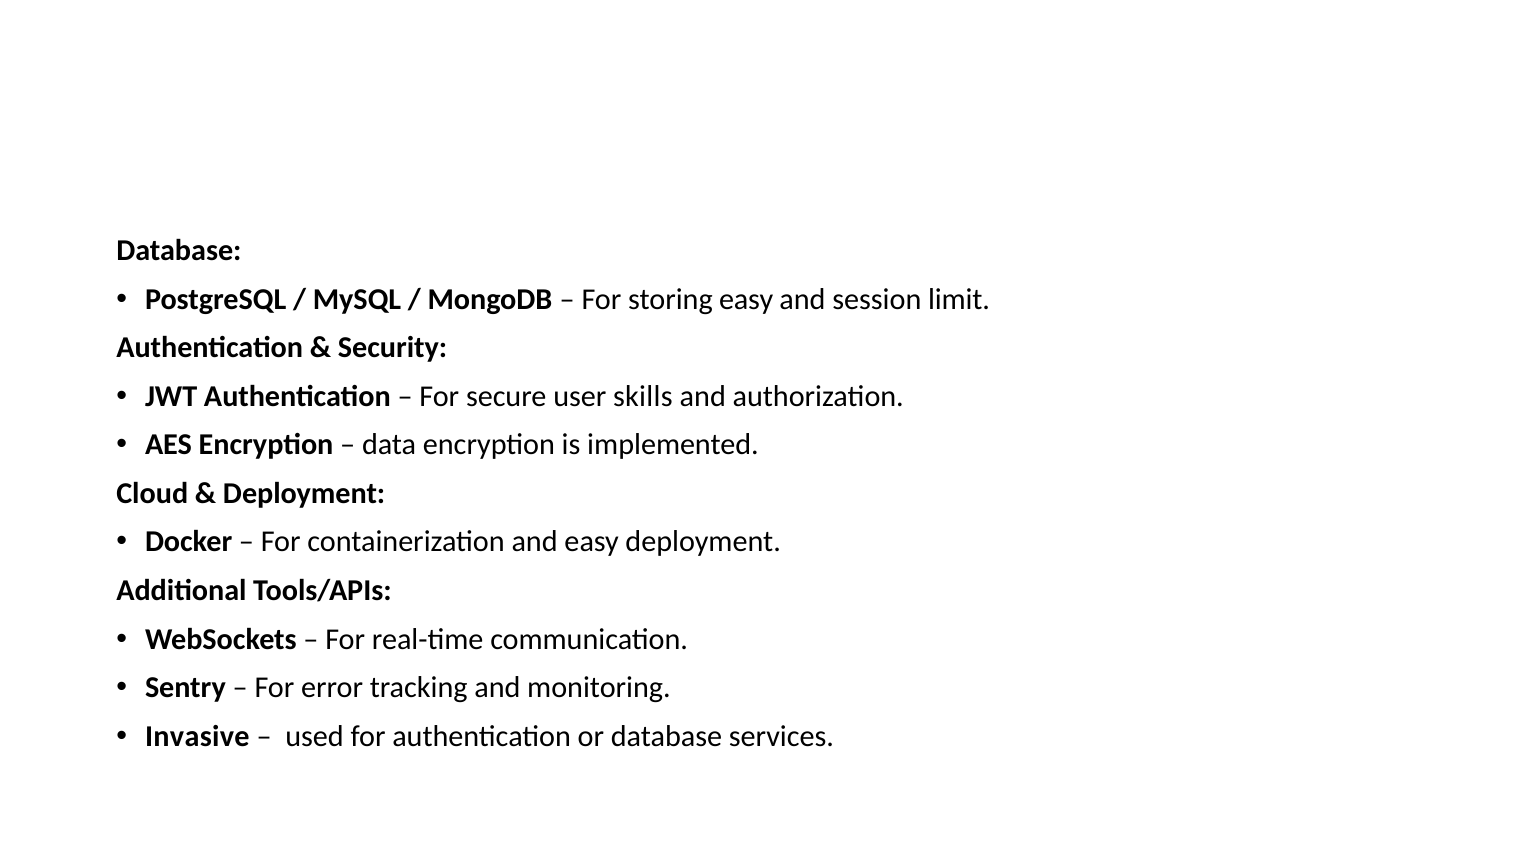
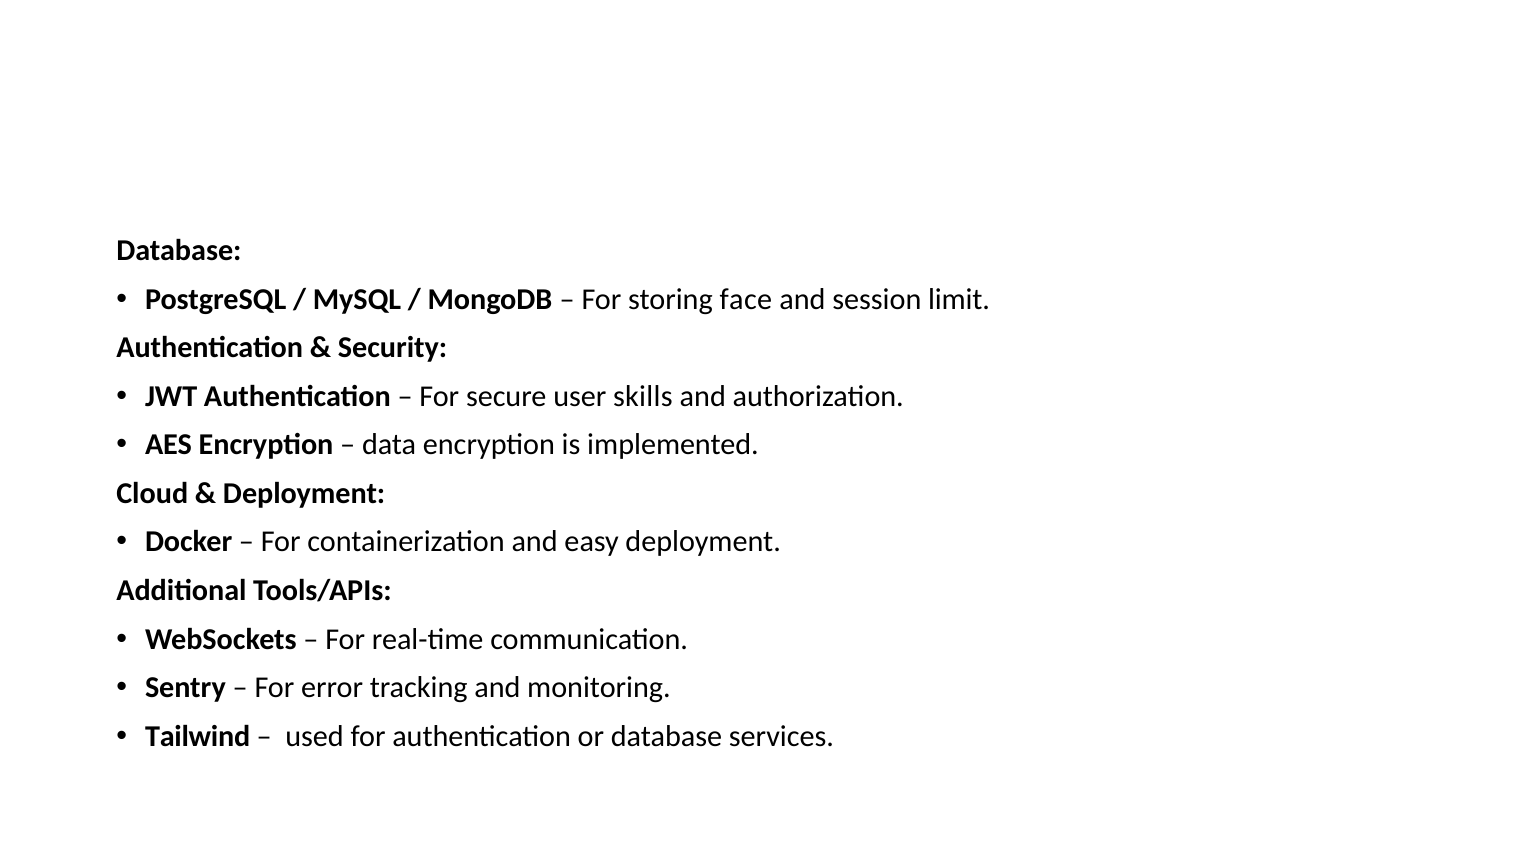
storing easy: easy -> face (746, 299)
Invasive: Invasive -> Tailwind (198, 736)
